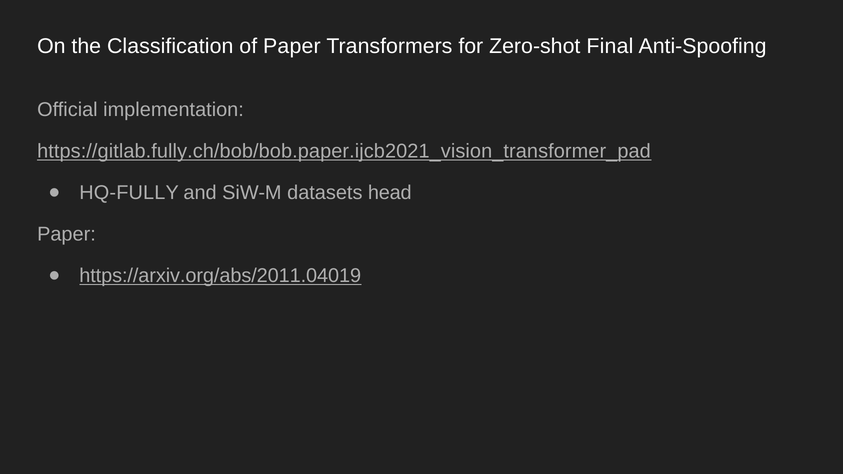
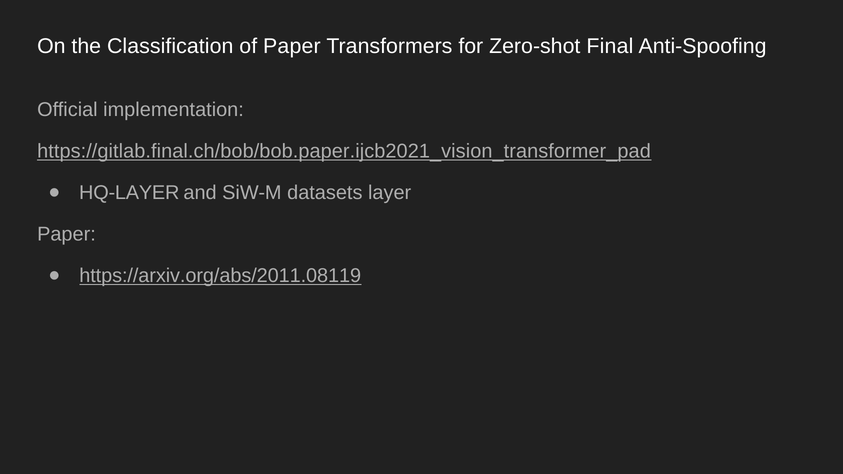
https://gitlab.fully.ch/bob/bob.paper.ijcb2021_vision_transformer_pad: https://gitlab.fully.ch/bob/bob.paper.ijcb2021_vision_transformer_pad -> https://gitlab.final.ch/bob/bob.paper.ijcb2021_vision_transformer_pad (344, 151)
HQ-FULLY: HQ-FULLY -> HQ-LAYER (129, 193)
head: head -> layer (390, 193)
https://arxiv.org/abs/2011.04019: https://arxiv.org/abs/2011.04019 -> https://arxiv.org/abs/2011.08119 (220, 276)
